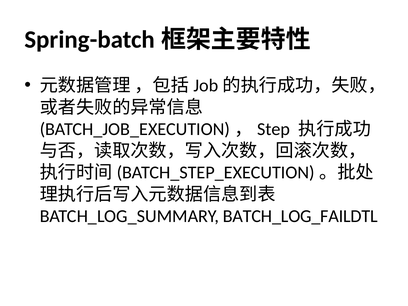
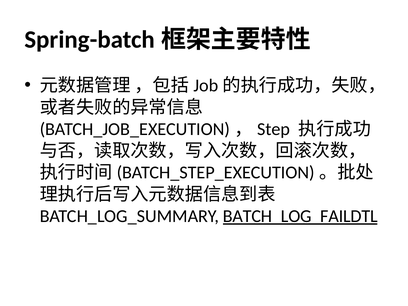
BATCH_LOG_FAILDTL underline: none -> present (300, 216)
